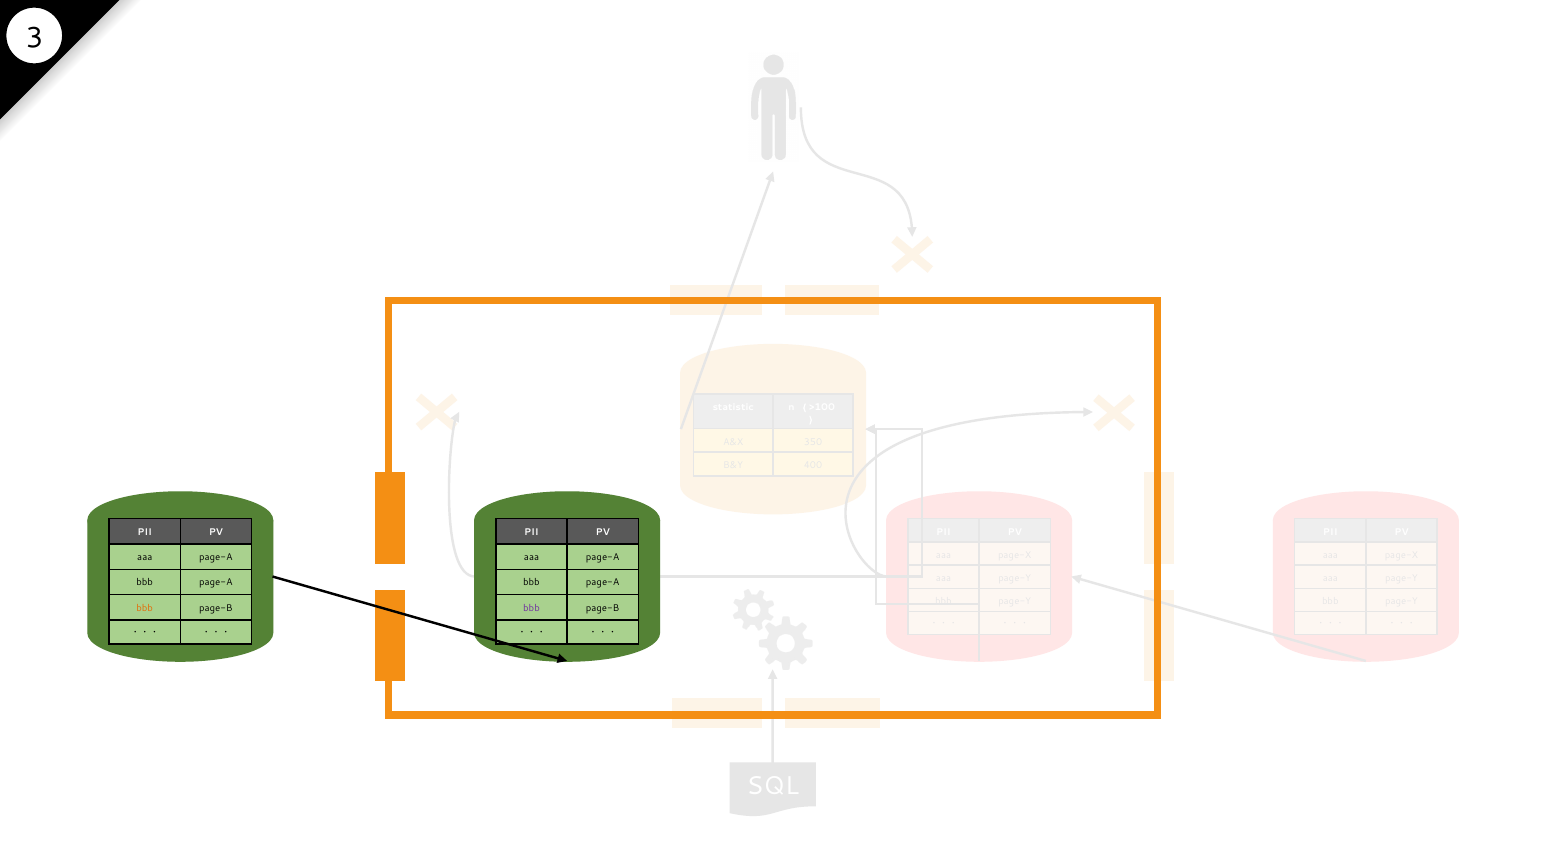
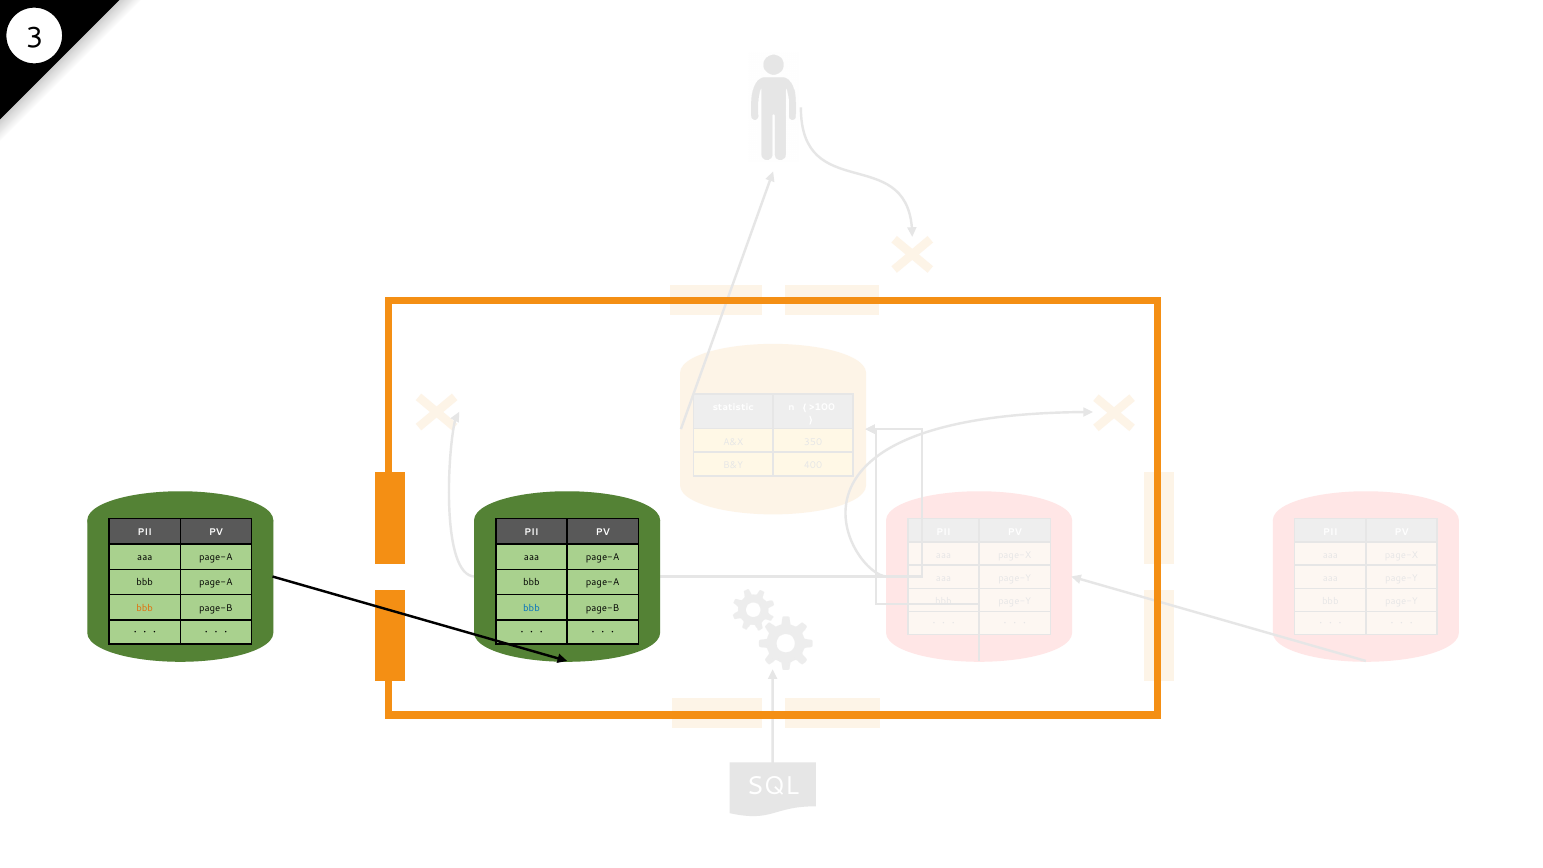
bbb colour: purple -> blue (532, 608)
